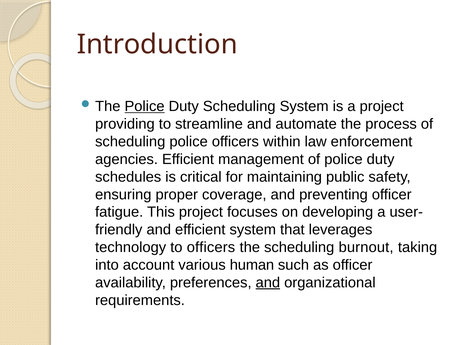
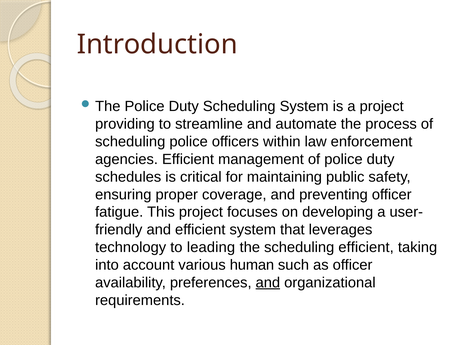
Police underline: present -> none (145, 106)
to officers: officers -> leading (211, 247)
scheduling burnout: burnout -> efficient (366, 247)
